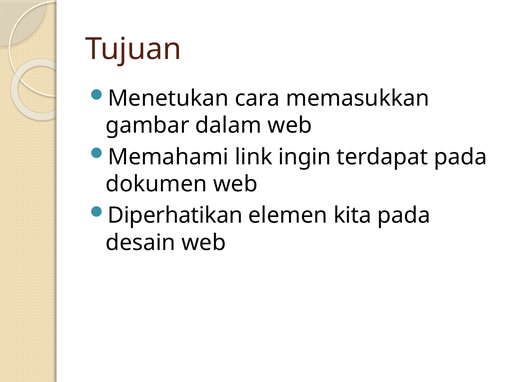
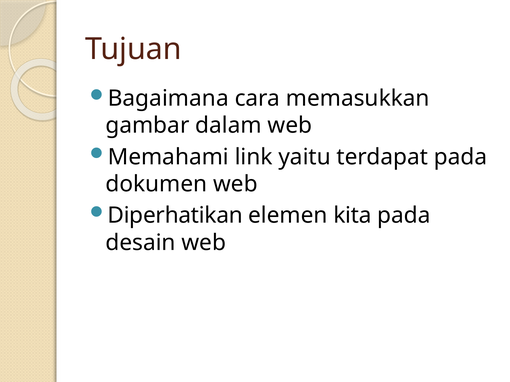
Menetukan: Menetukan -> Bagaimana (168, 98)
ingin: ingin -> yaitu (305, 157)
